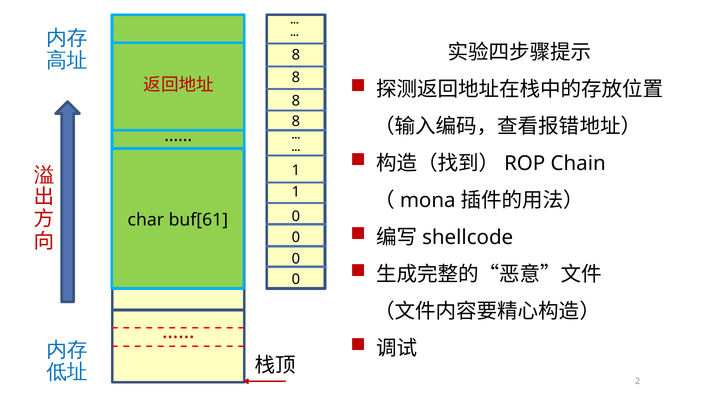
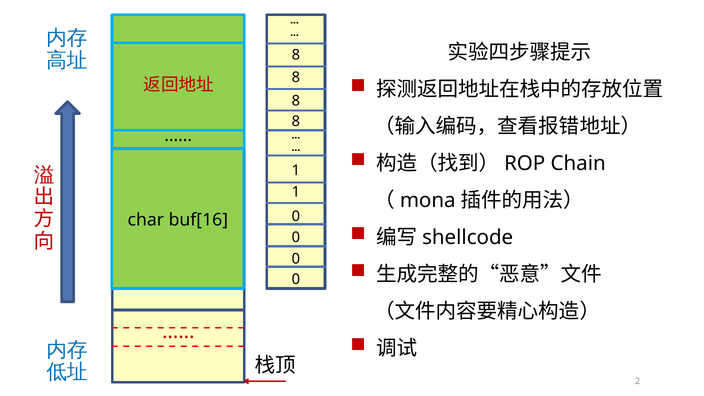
buf[61: buf[61 -> buf[16 (198, 220)
